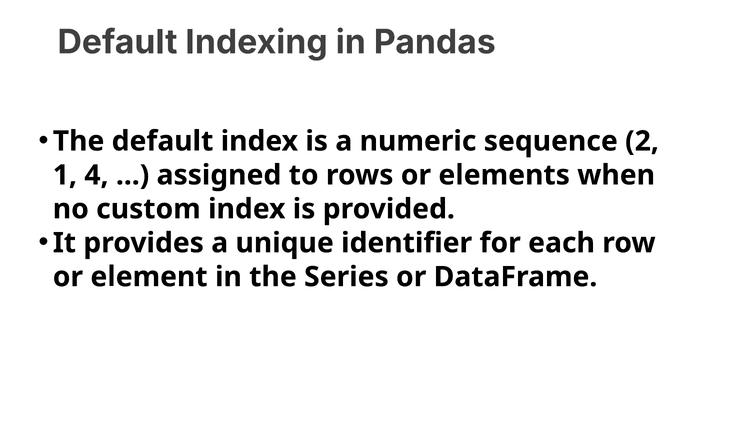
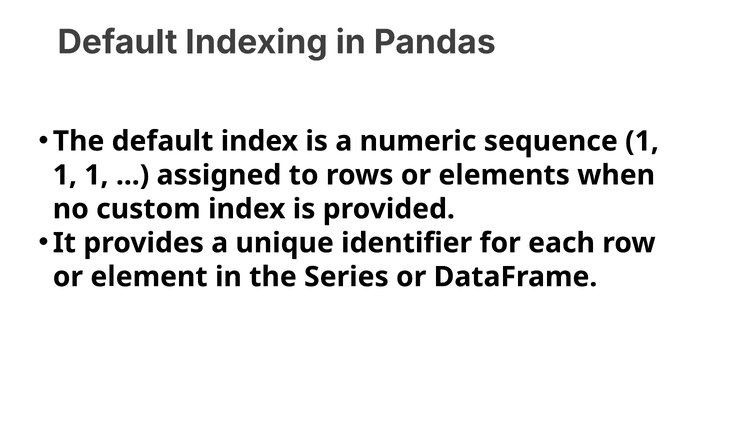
sequence 2: 2 -> 1 (642, 141)
4: 4 -> 1 (96, 175)
